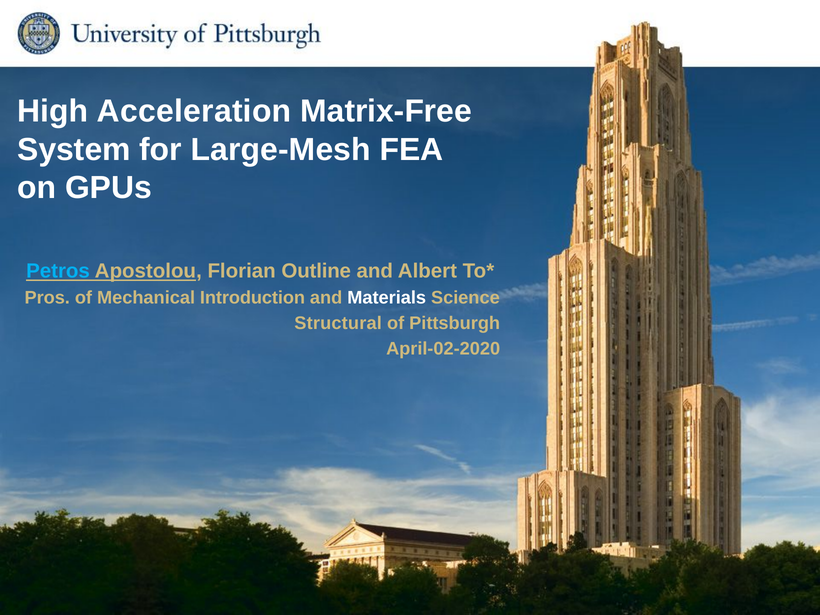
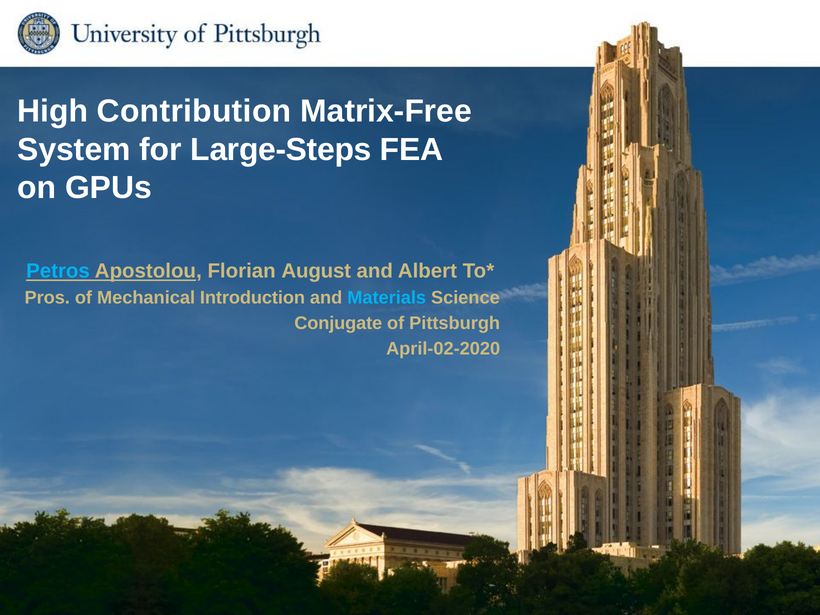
Acceleration: Acceleration -> Contribution (194, 111)
Large-Mesh: Large-Mesh -> Large-Steps (281, 150)
Outline: Outline -> August (316, 271)
Materials colour: white -> light blue (387, 298)
Structural: Structural -> Conjugate (338, 323)
